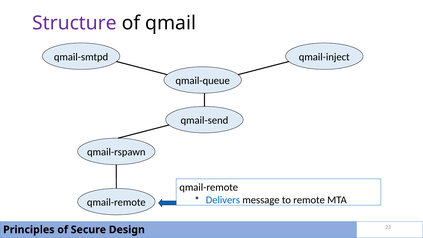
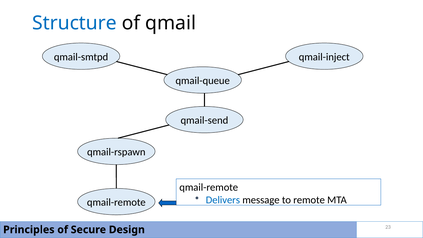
Structure colour: purple -> blue (75, 23)
